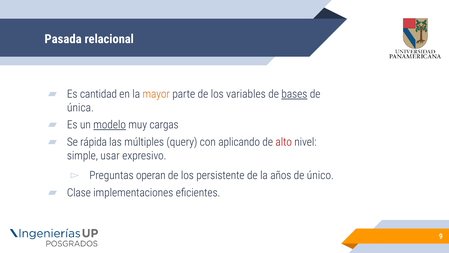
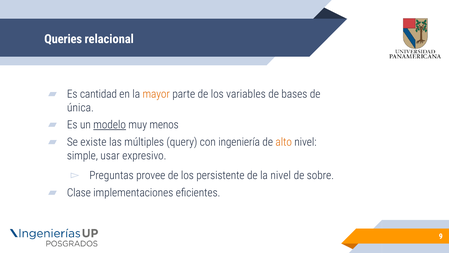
Pasada: Pasada -> Queries (63, 39)
bases underline: present -> none (294, 94)
cargas: cargas -> menos (164, 125)
rápida: rápida -> existe (93, 142)
aplicando: aplicando -> ingeniería (239, 142)
alto colour: red -> orange (284, 142)
operan: operan -> provee (151, 175)
la años: años -> nivel (281, 175)
único: único -> sobre (320, 175)
